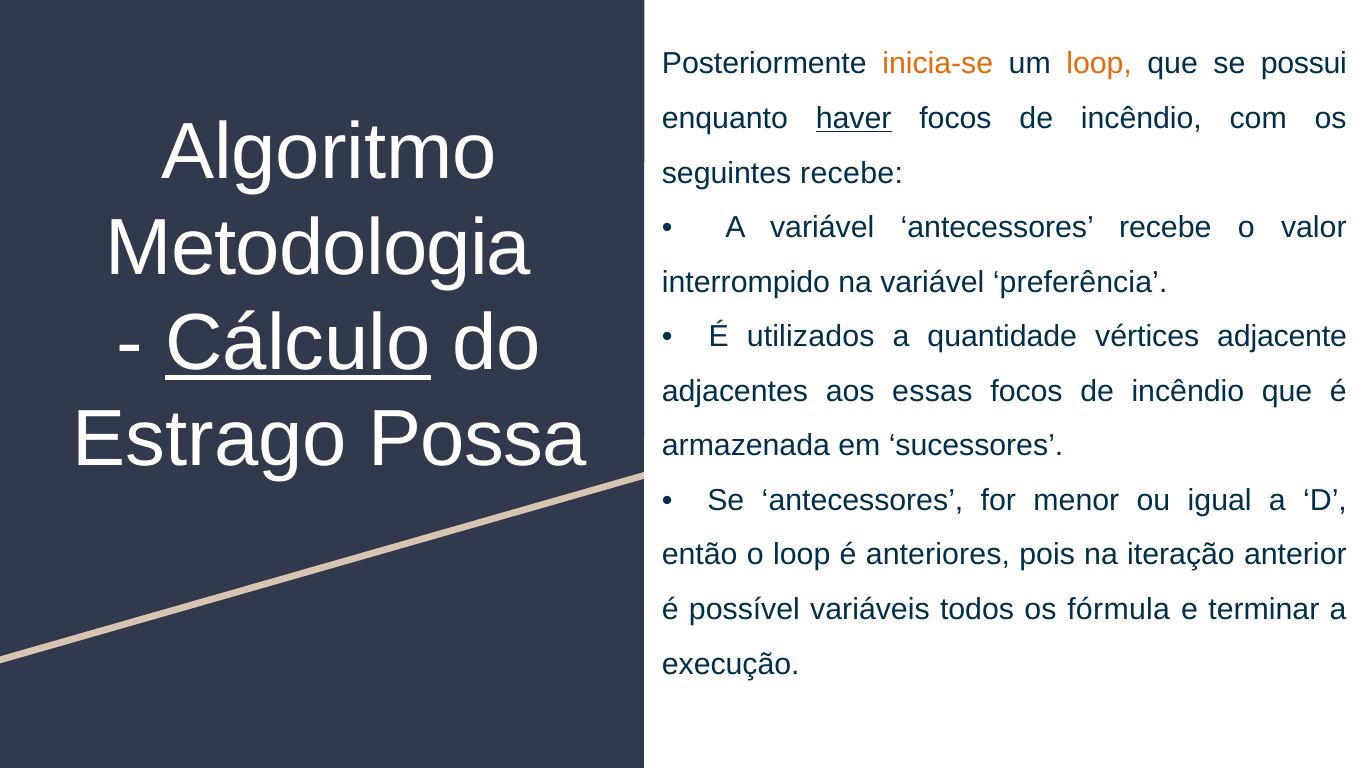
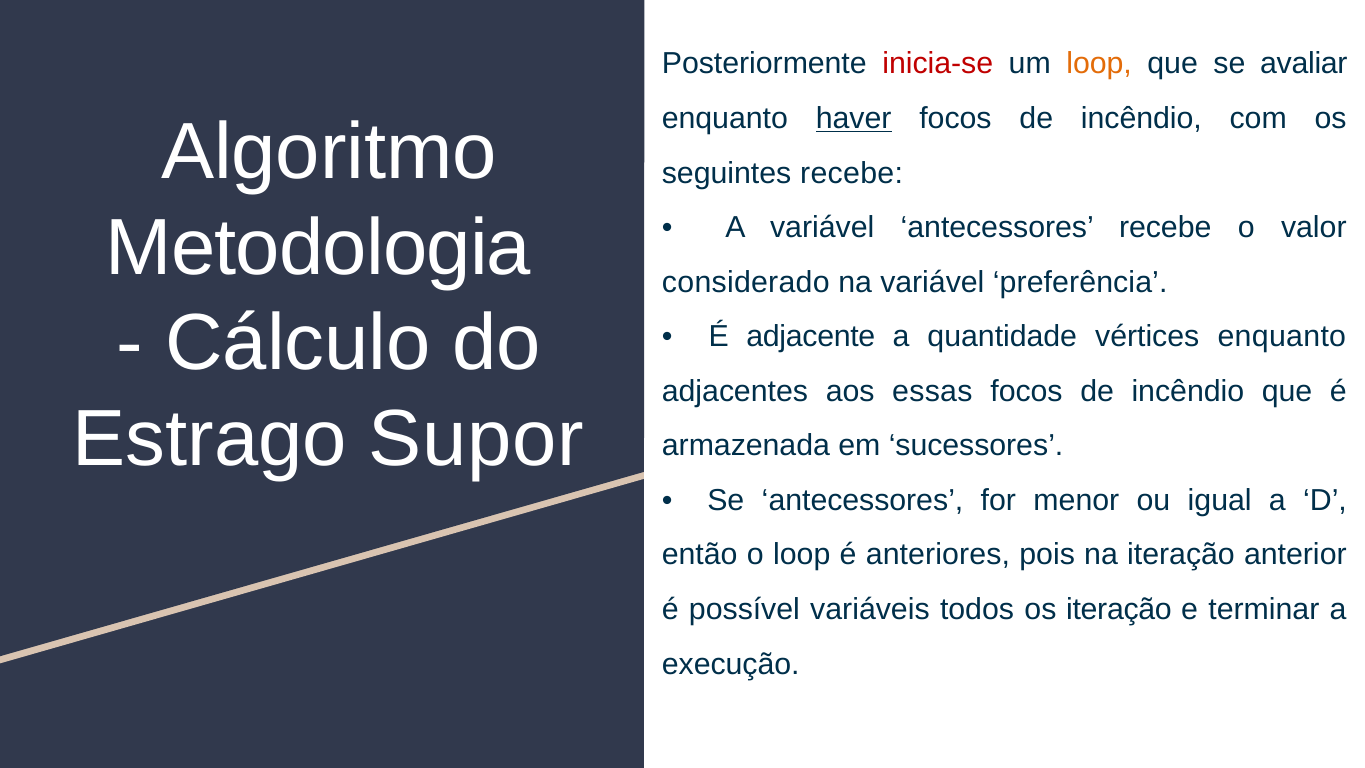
inicia-se colour: orange -> red (938, 64)
possui: possui -> avaliar (1304, 64)
interrompido: interrompido -> considerado (746, 282)
Cálculo underline: present -> none (298, 343)
utilizados: utilizados -> adjacente (811, 337)
vértices adjacente: adjacente -> enquanto (1282, 337)
Possa: Possa -> Supor (477, 439)
os fórmula: fórmula -> iteração (1119, 609)
